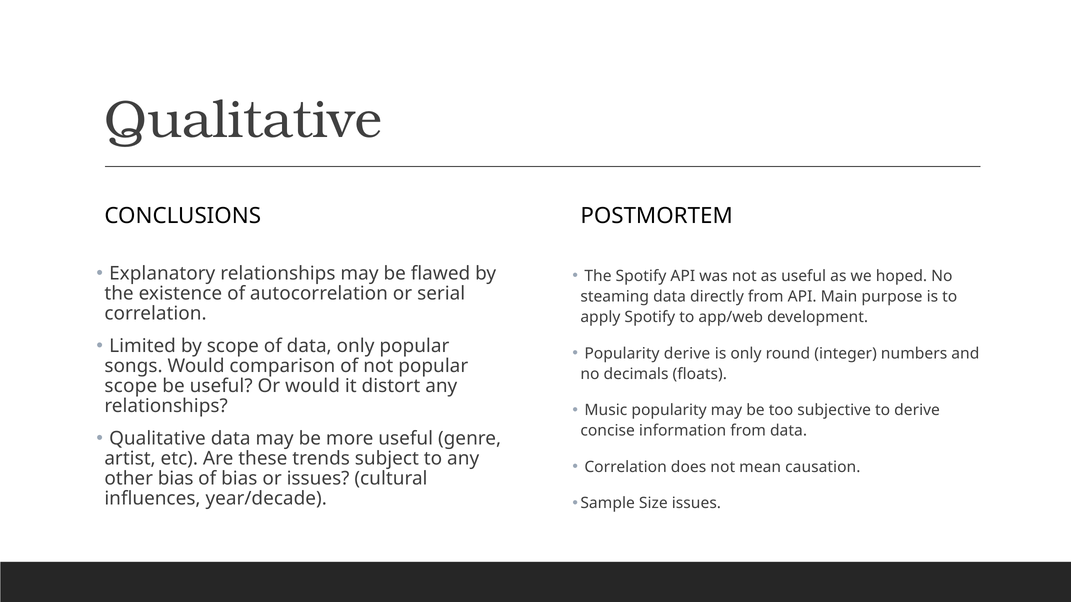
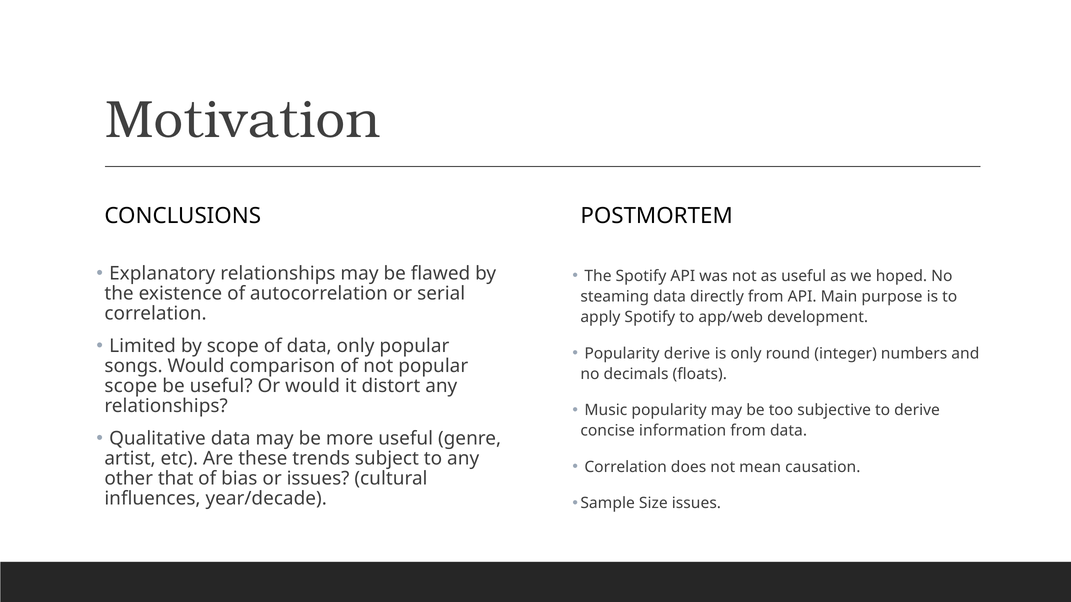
Qualitative: Qualitative -> Motivation (243, 120)
other bias: bias -> that (176, 479)
